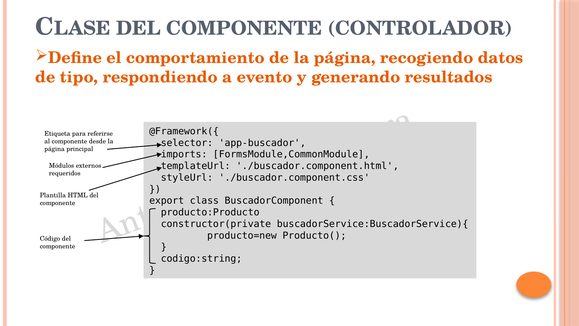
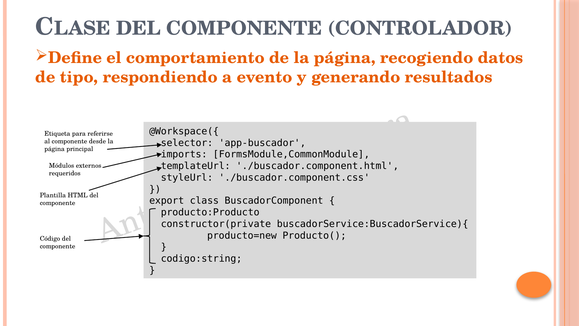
@Framework({: @Framework({ -> @Workspace({ (184, 131)
